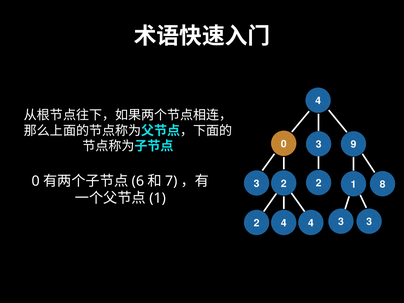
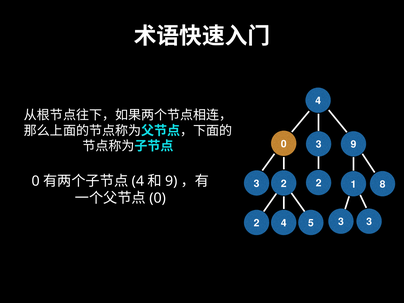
6: 6 -> 4 (138, 181)
7: 7 -> 9 (171, 181)
1: 1 -> 0 (158, 198)
4: 4 -> 5 (311, 223)
